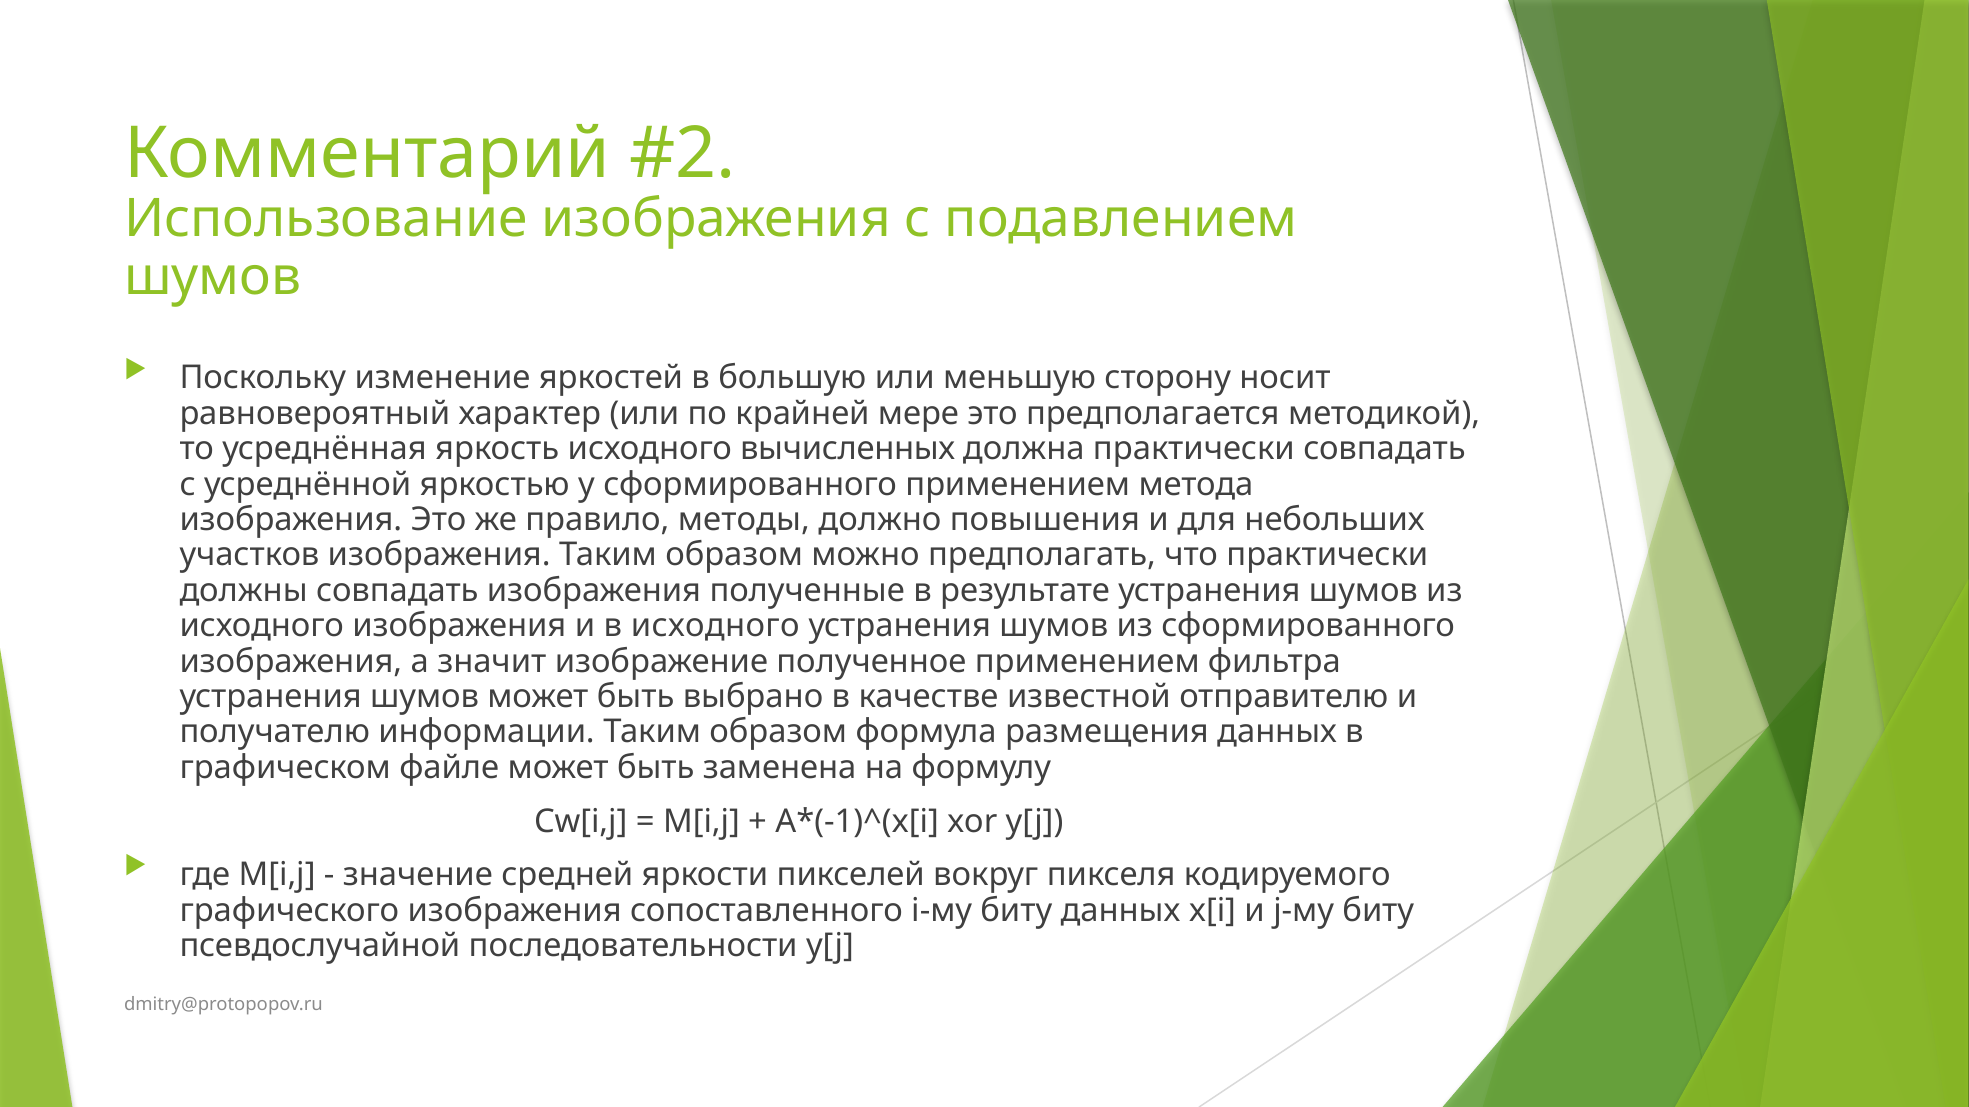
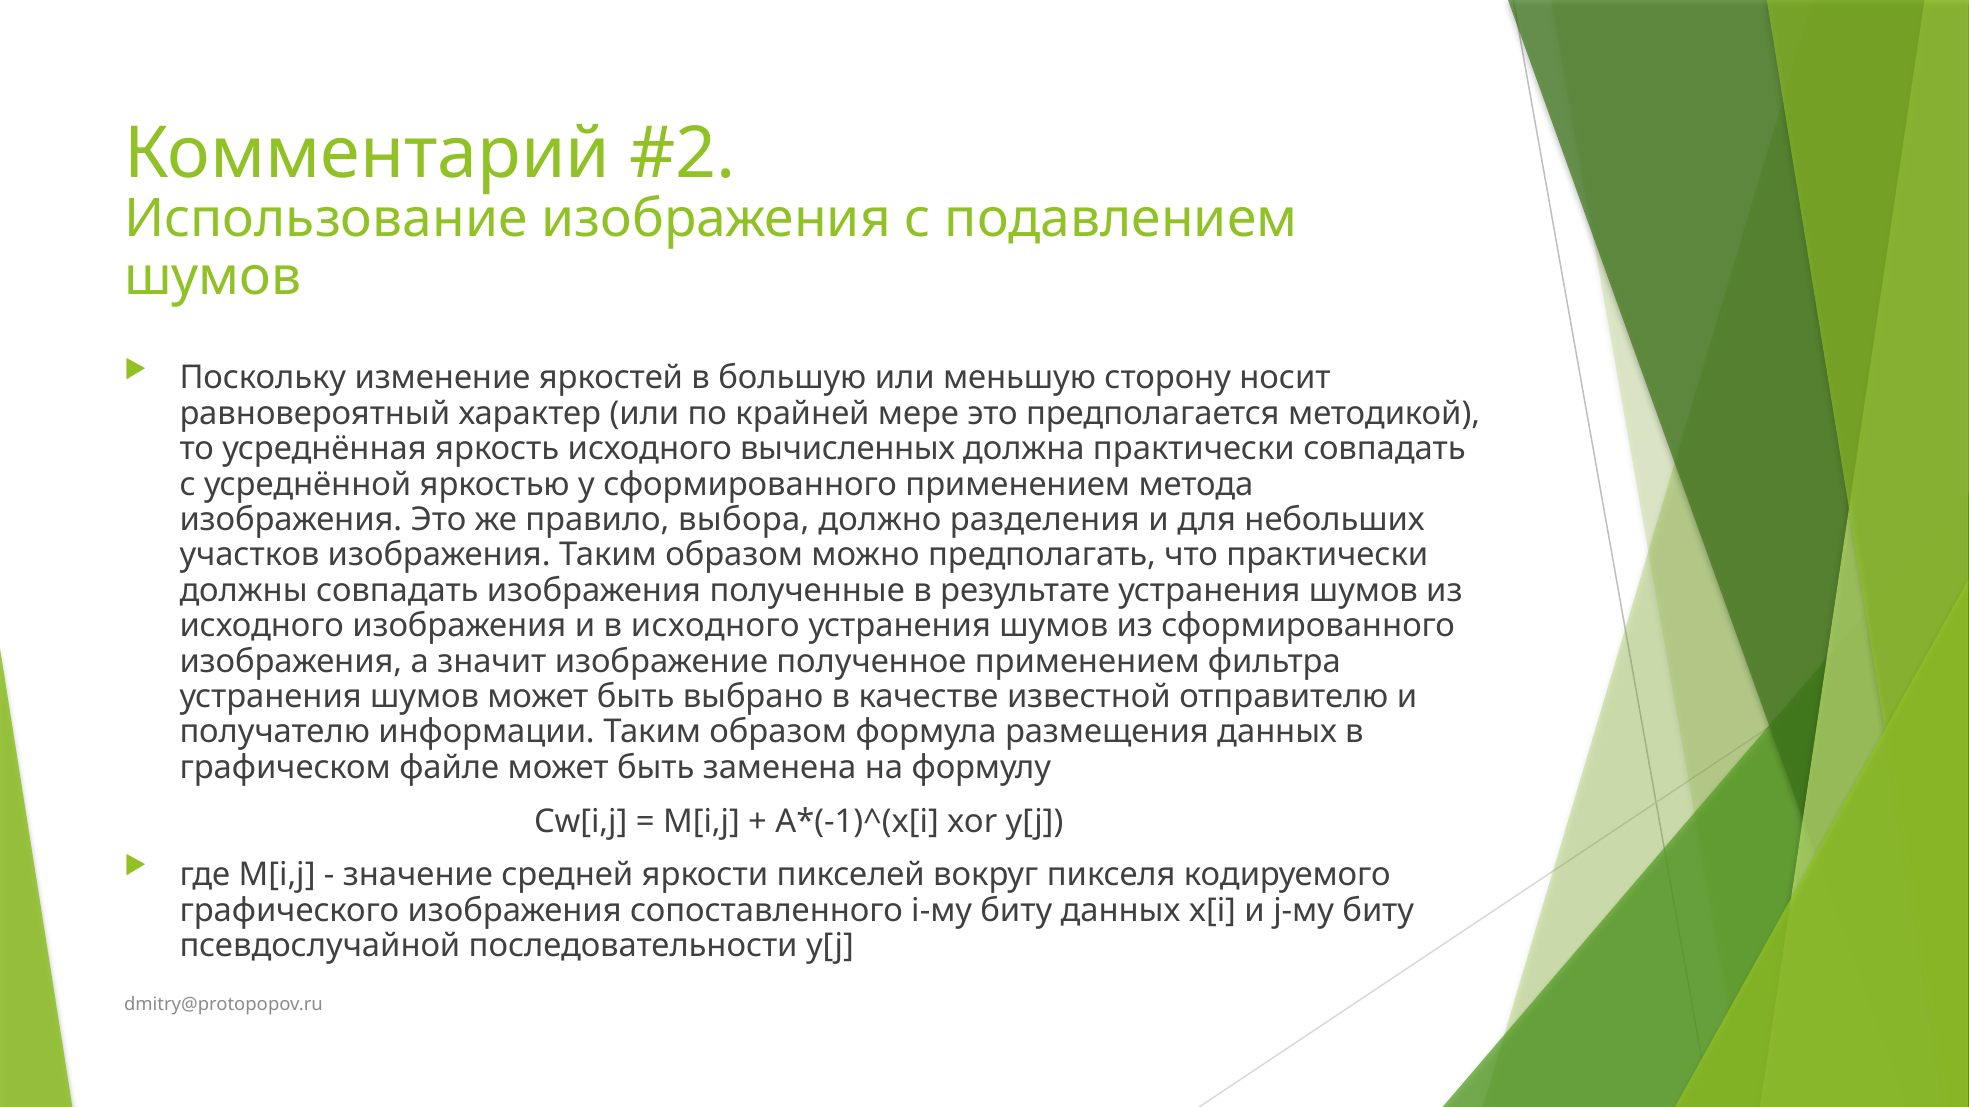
методы: методы -> выбора (744, 520)
повышения: повышения -> разделения (1045, 520)
